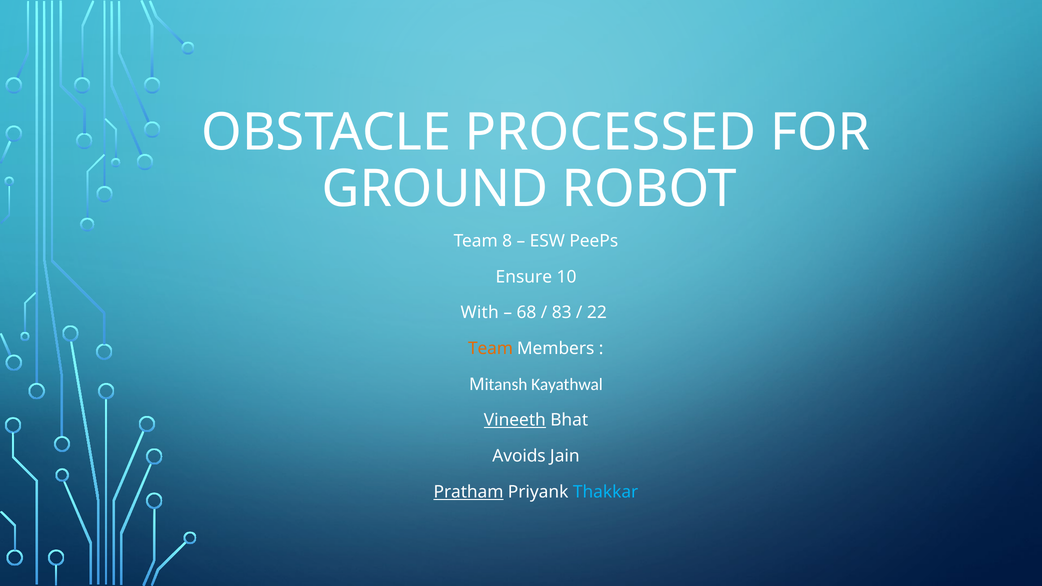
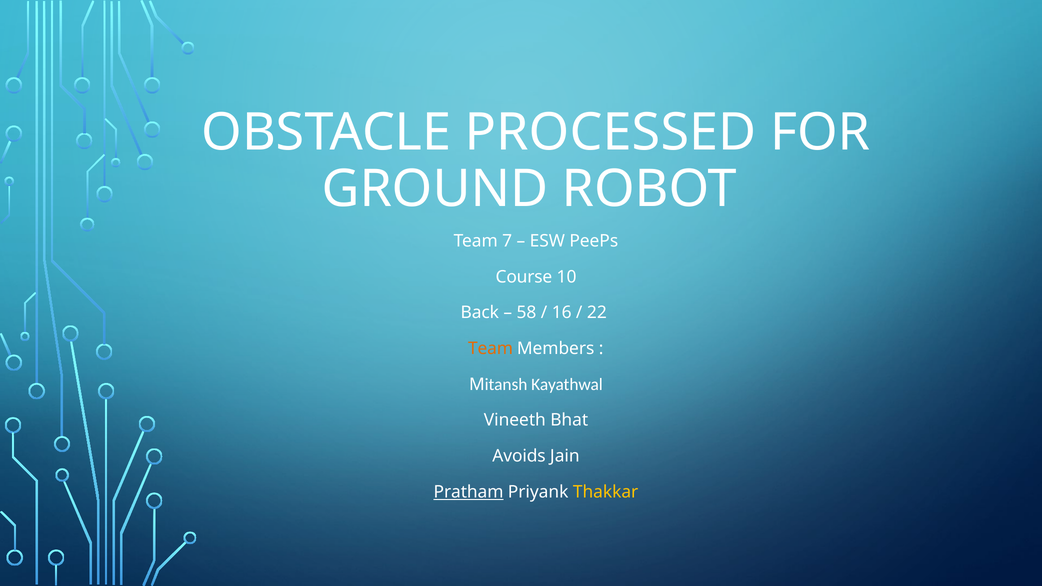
8: 8 -> 7 (507, 241)
Ensure: Ensure -> Course (524, 277)
With: With -> Back (480, 313)
68: 68 -> 58 (526, 313)
83: 83 -> 16 (562, 313)
Vineeth underline: present -> none (515, 420)
Thakkar colour: light blue -> yellow (606, 492)
